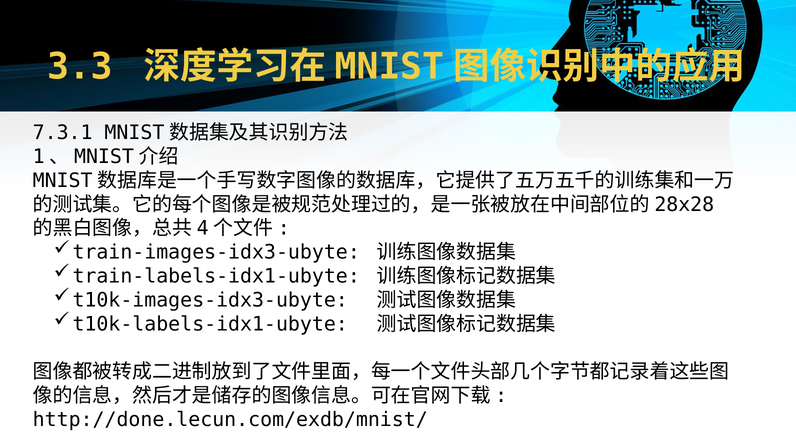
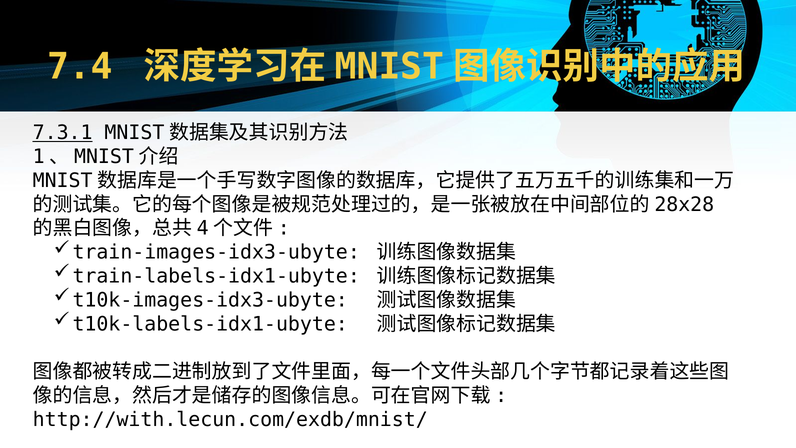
3.3: 3.3 -> 7.4 (80, 67)
7.3.1 underline: none -> present (63, 133)
http://done.lecun.com/exdb/mnist/: http://done.lecun.com/exdb/mnist/ -> http://with.lecun.com/exdb/mnist/ (230, 419)
